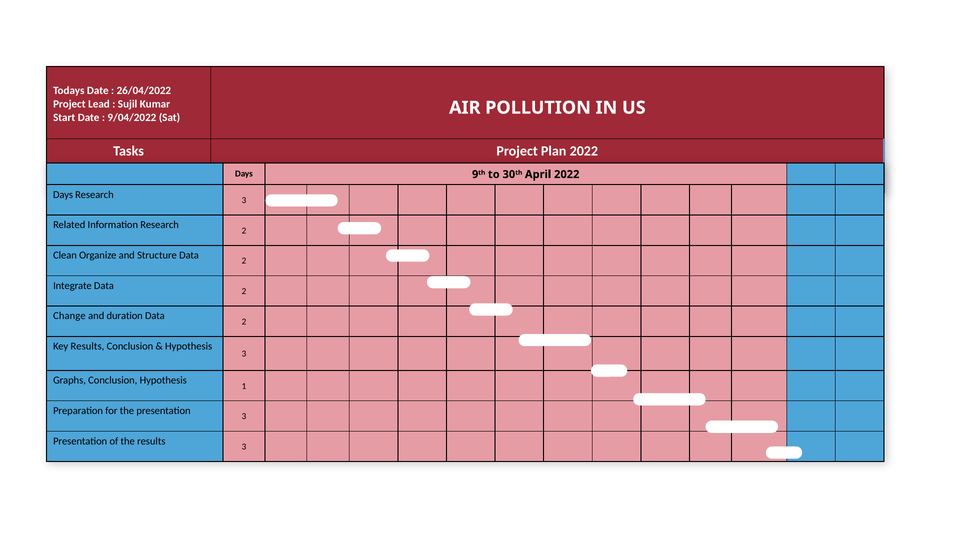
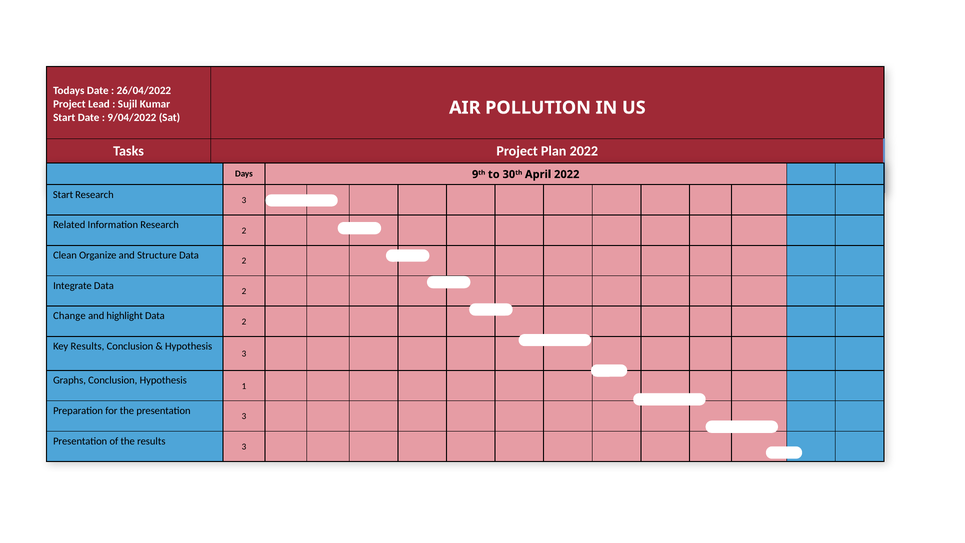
Days: Days -> Start (63, 194)
duration: duration -> highlight (125, 316)
